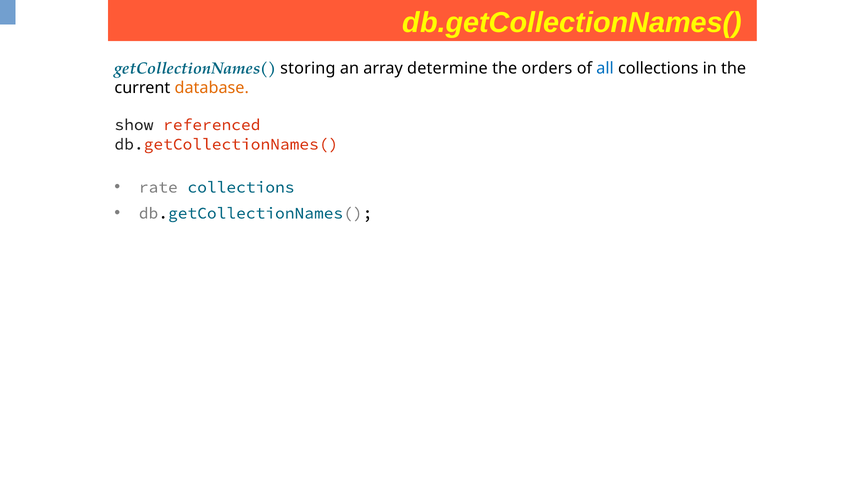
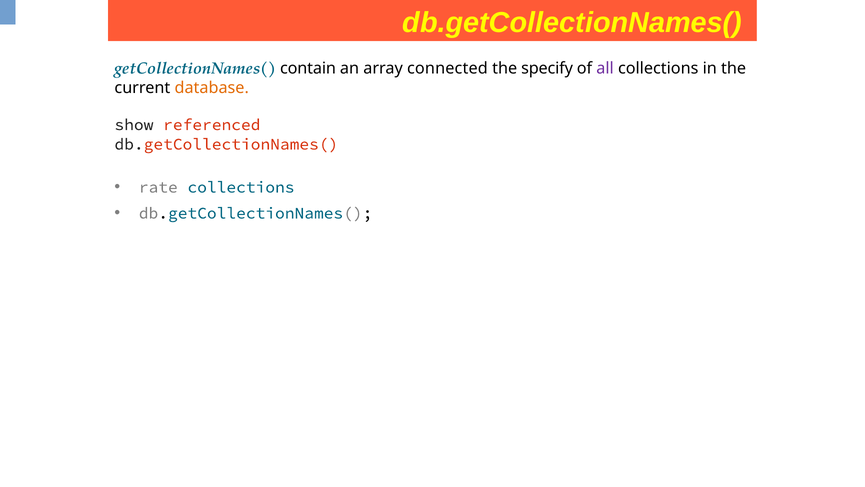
storing: storing -> contain (308, 68)
determine: determine -> connected (447, 68)
orders: orders -> specify (547, 68)
all colour: blue -> purple (605, 68)
